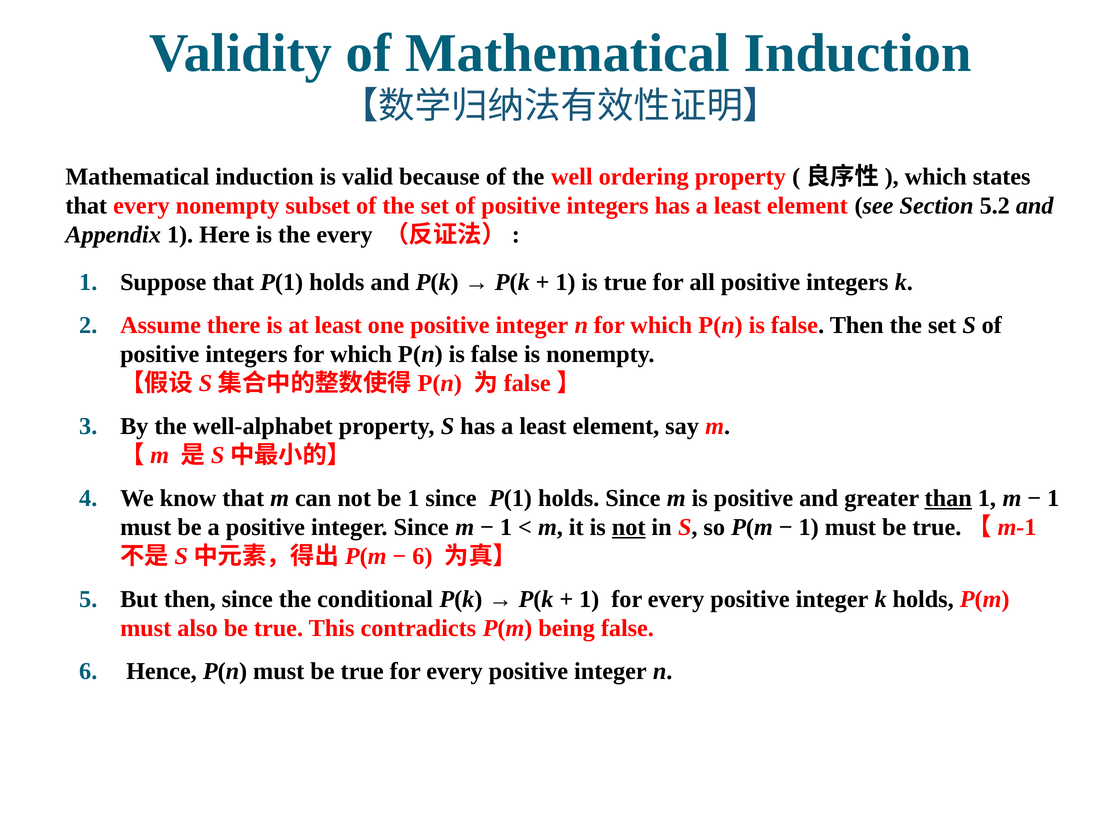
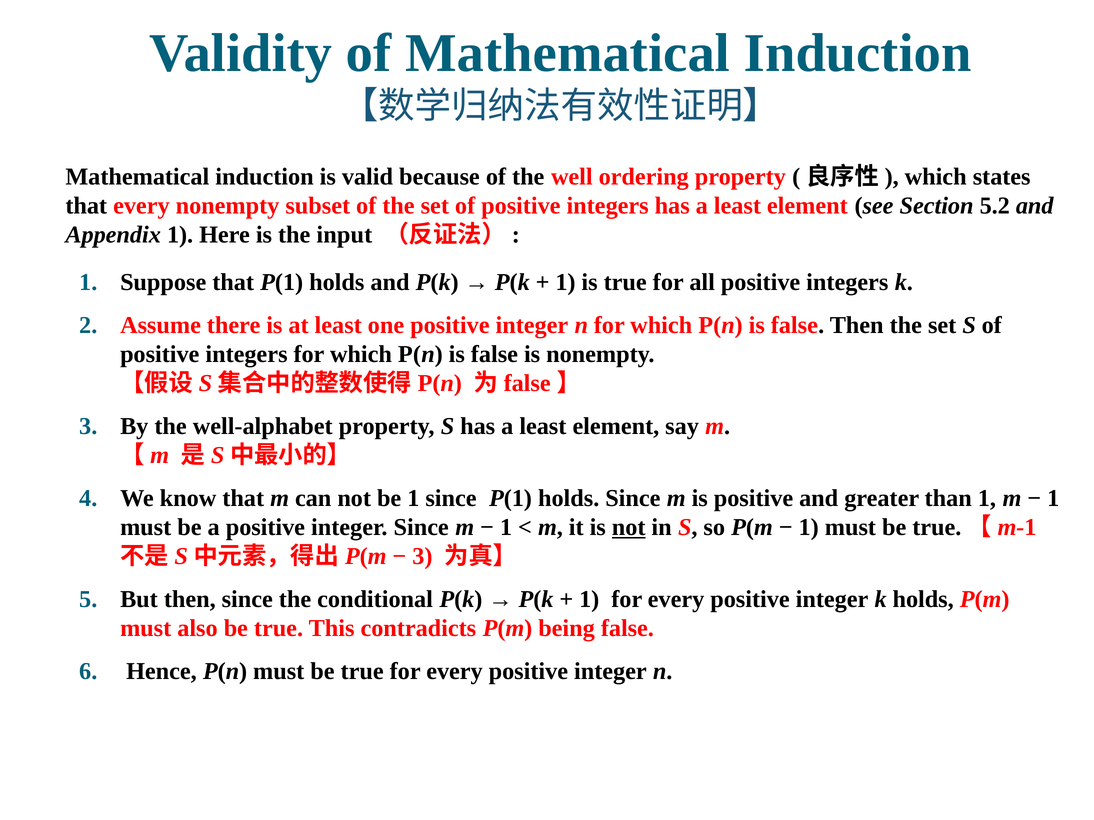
the every: every -> input (344, 235)
than underline: present -> none (948, 498)
6: 6 -> 3 (422, 557)
